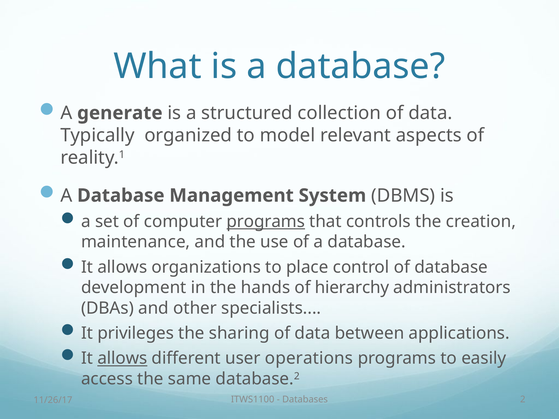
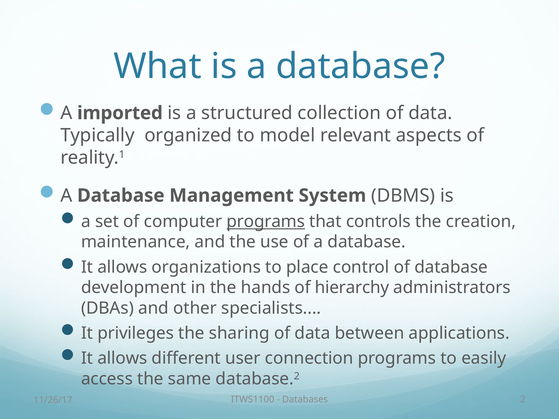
generate: generate -> imported (120, 113)
allows underline: present -> none (122, 359)
operations: operations -> connection (309, 359)
